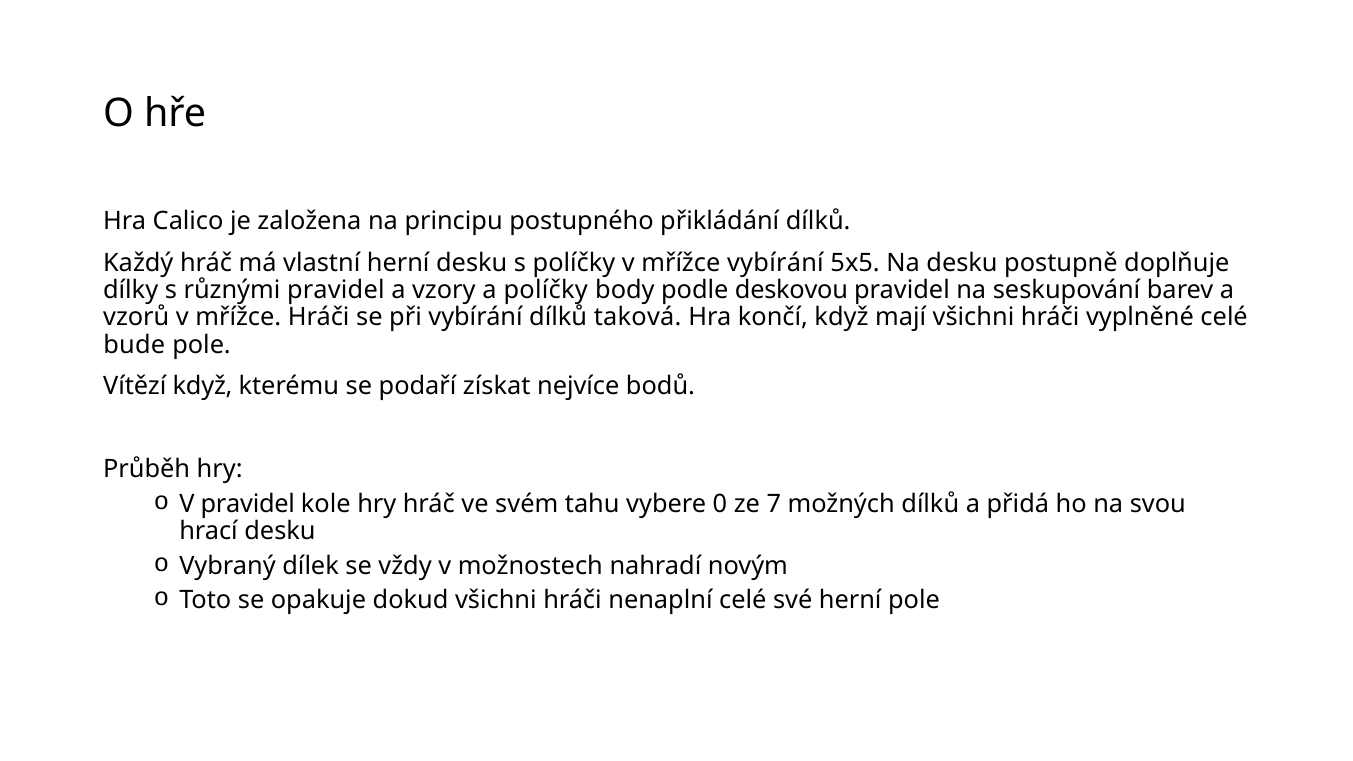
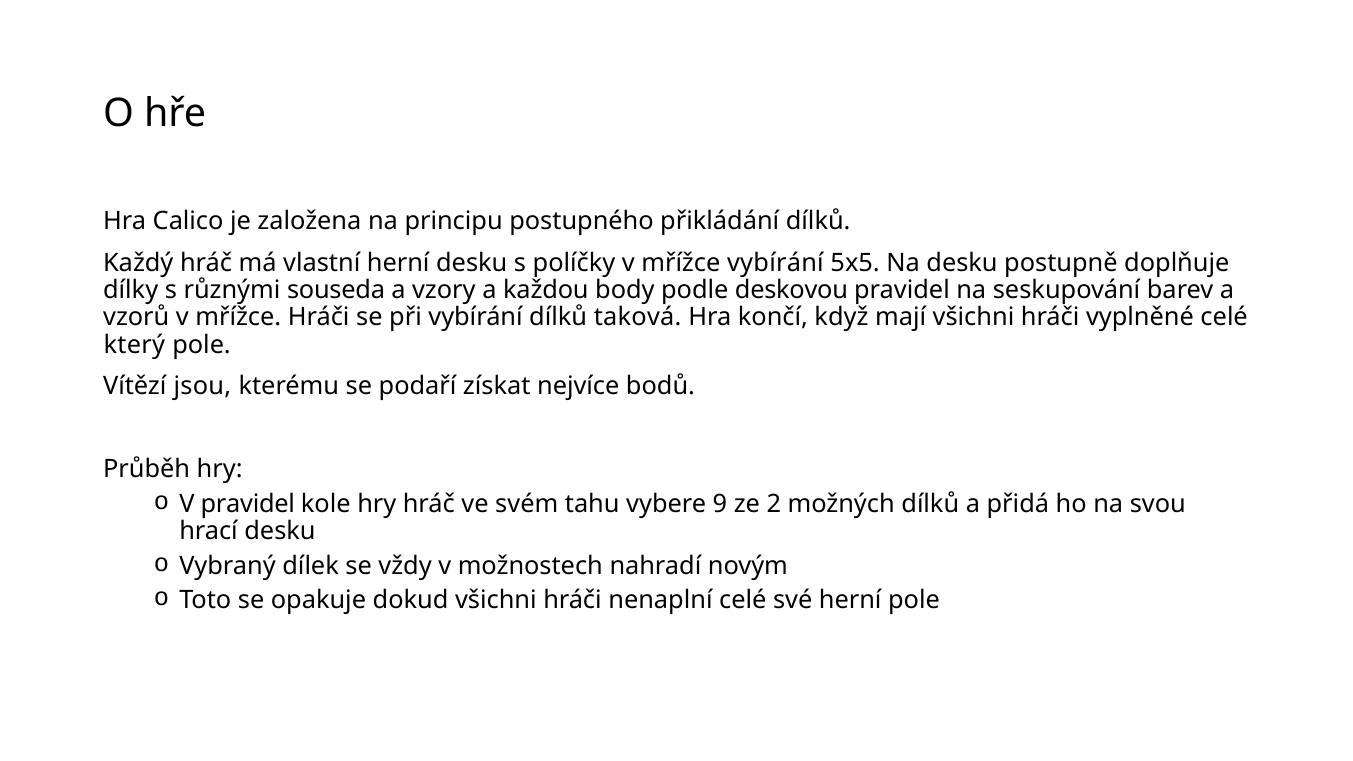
různými pravidel: pravidel -> souseda (336, 290)
a políčky: políčky -> každou (546, 290)
bude: bude -> který (134, 345)
Vítězí když: když -> jsou (202, 386)
0: 0 -> 9 (720, 504)
7: 7 -> 2 (774, 504)
